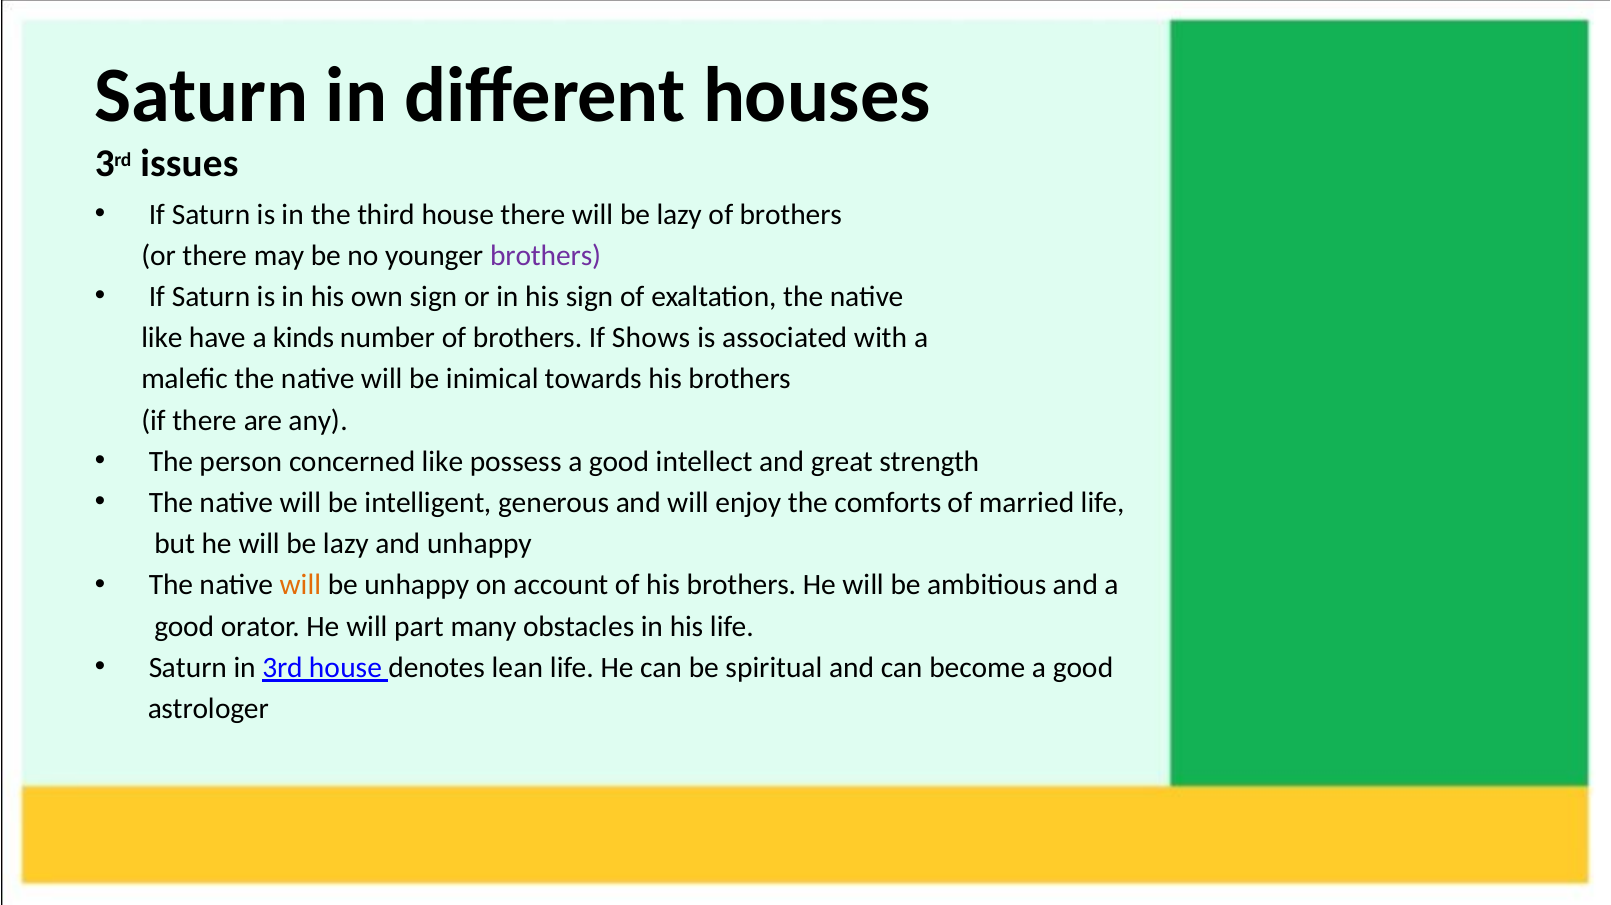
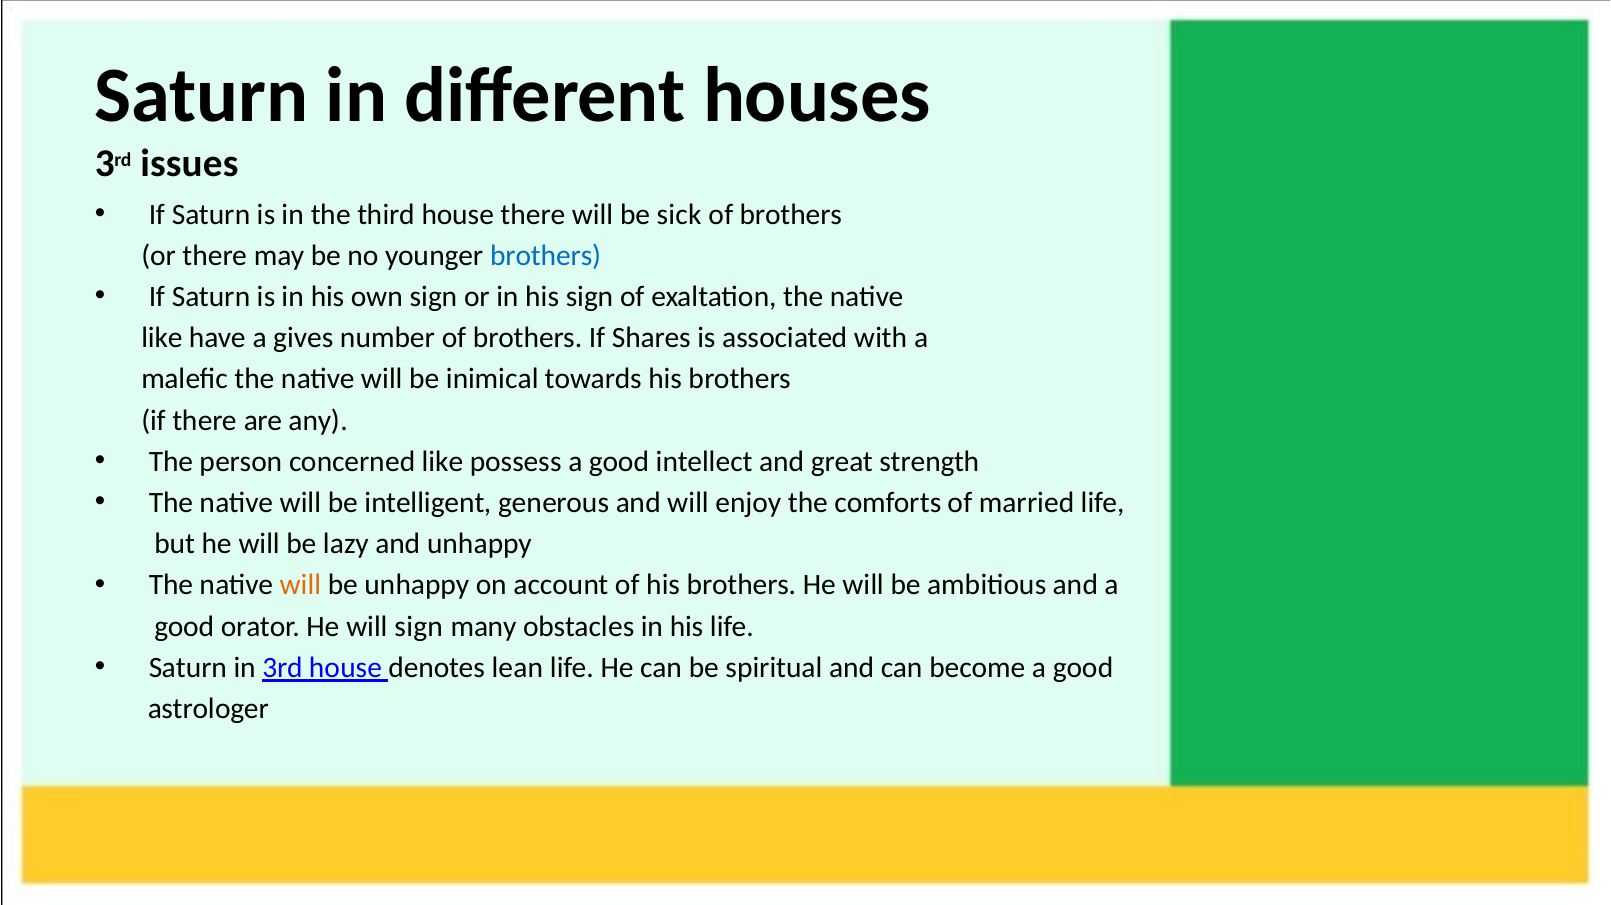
there will be lazy: lazy -> sick (679, 214)
brothers colour: purple -> blue (546, 255)
kinds: kinds -> gives (303, 338)
Shows: Shows -> Shares (651, 338)
will part: part -> sign (419, 626)
